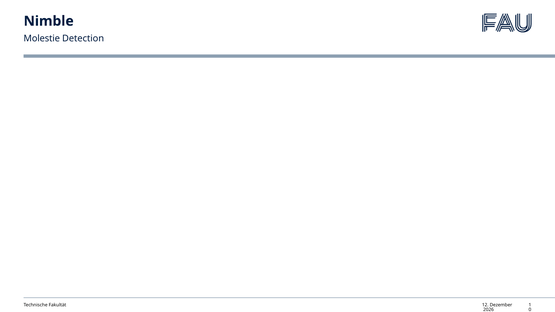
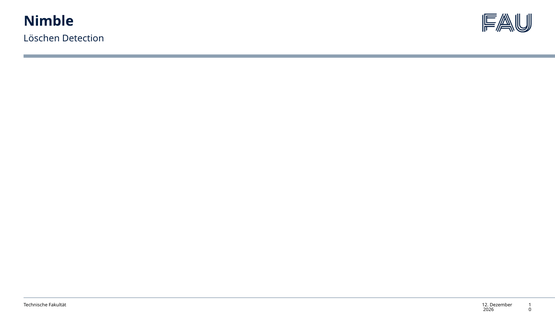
Molestie: Molestie -> Löschen (42, 39)
